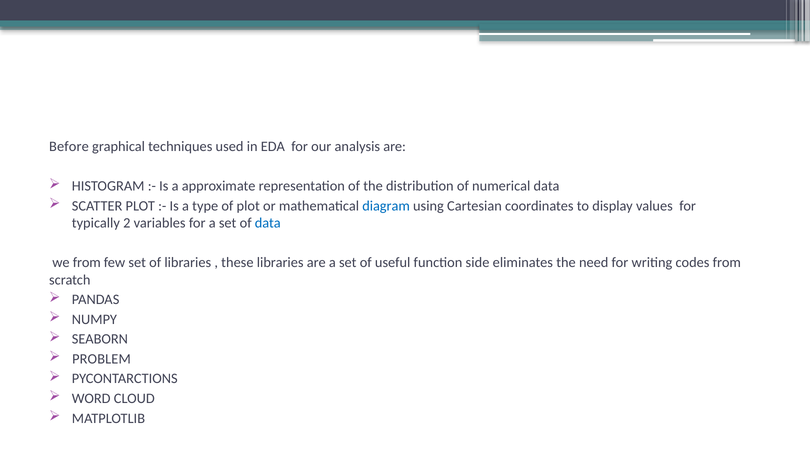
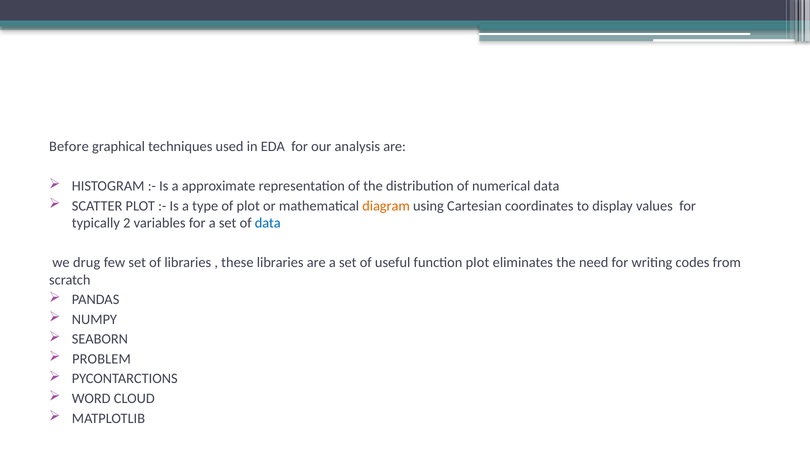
diagram colour: blue -> orange (386, 206)
we from: from -> drug (87, 262)
function side: side -> plot (477, 262)
